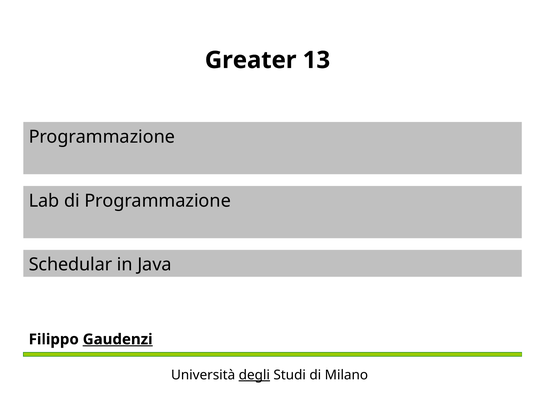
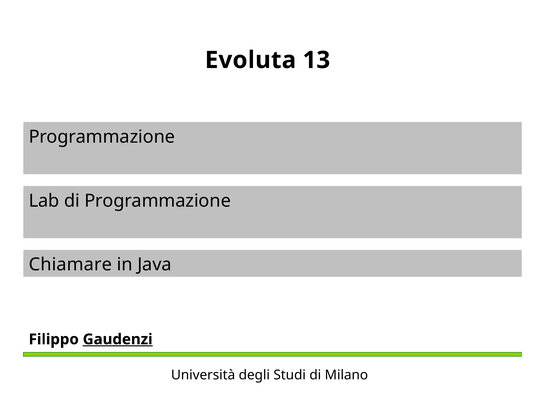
Greater: Greater -> Evoluta (250, 60)
Schedular: Schedular -> Chiamare (70, 264)
degli underline: present -> none (254, 375)
